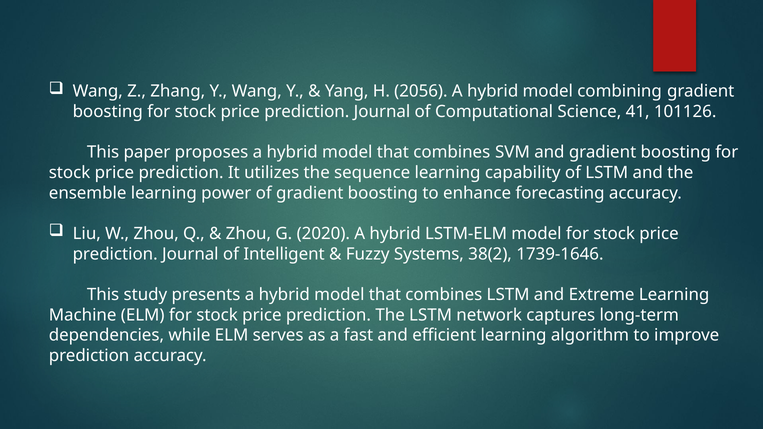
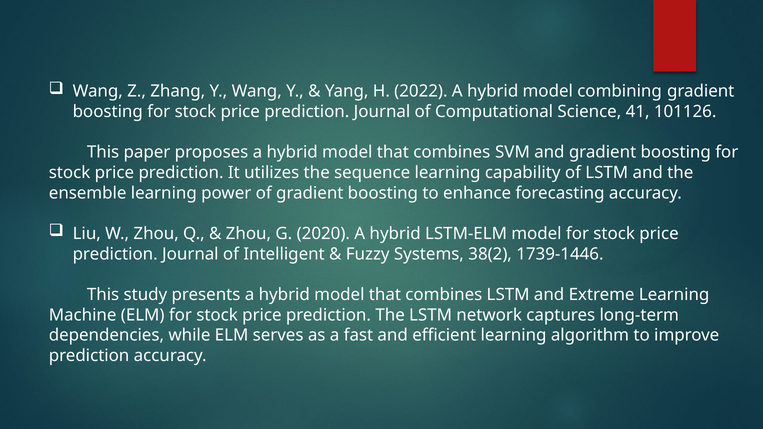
2056: 2056 -> 2022 (421, 91)
1739-1646: 1739-1646 -> 1739-1446 (560, 254)
